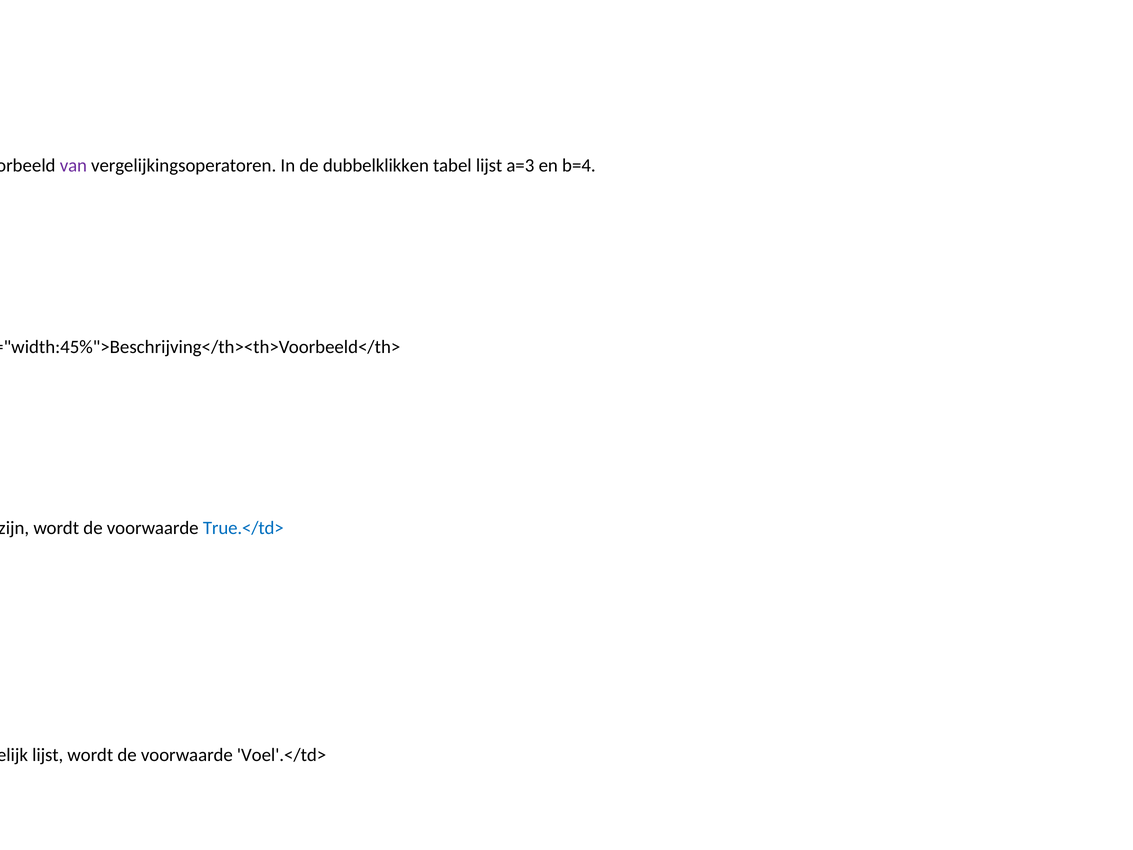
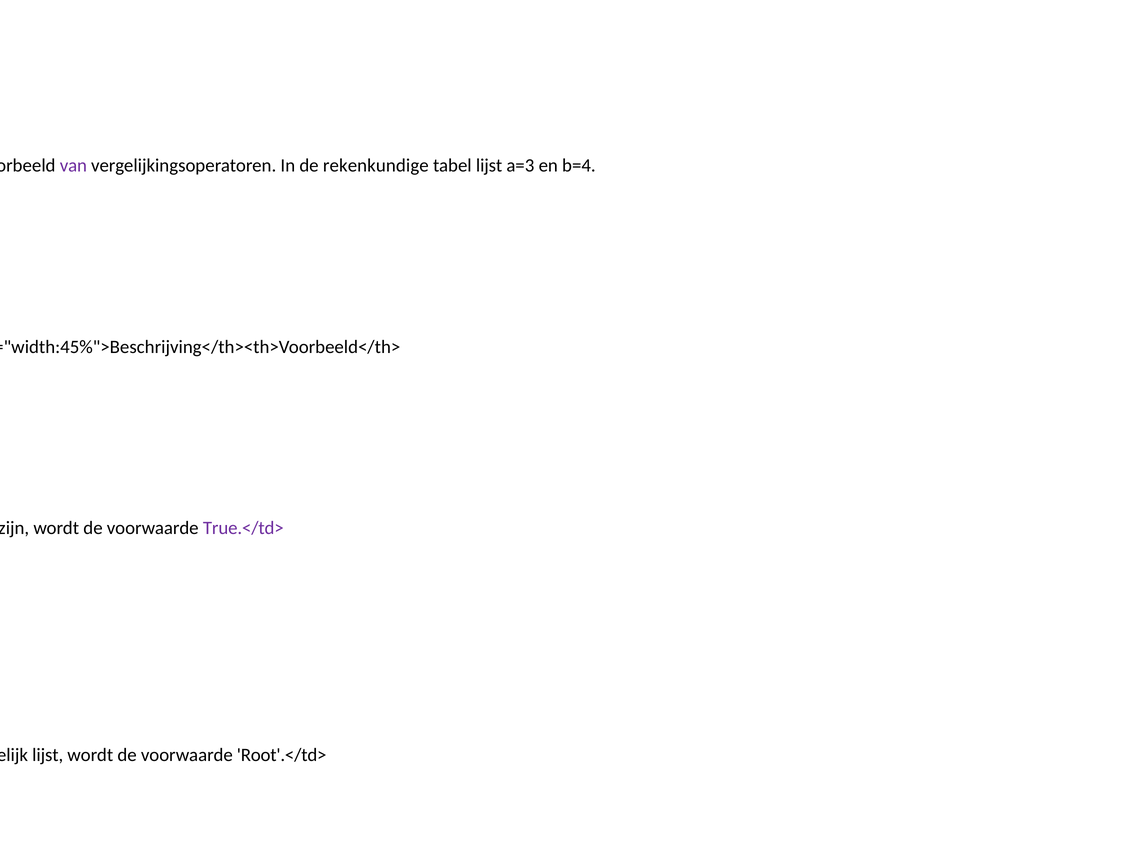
dubbelklikken: dubbelklikken -> rekenkundige (376, 165)
True.</td> colour: blue -> purple (243, 528)
Voel'.</td>: Voel'.</td> -> Root'.</td> (282, 755)
